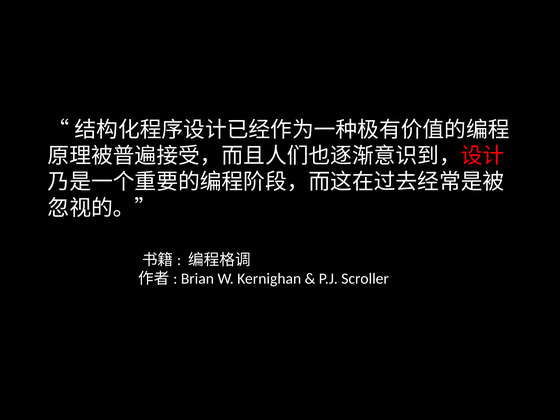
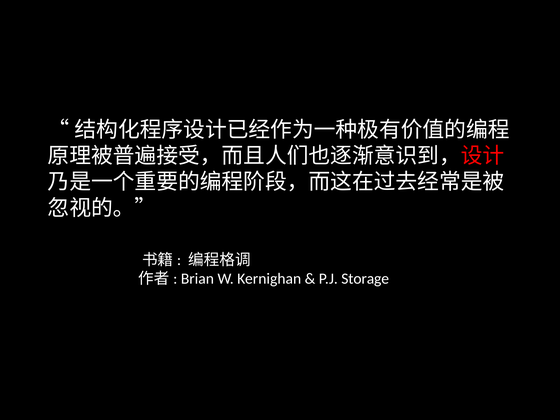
Scroller: Scroller -> Storage (365, 279)
